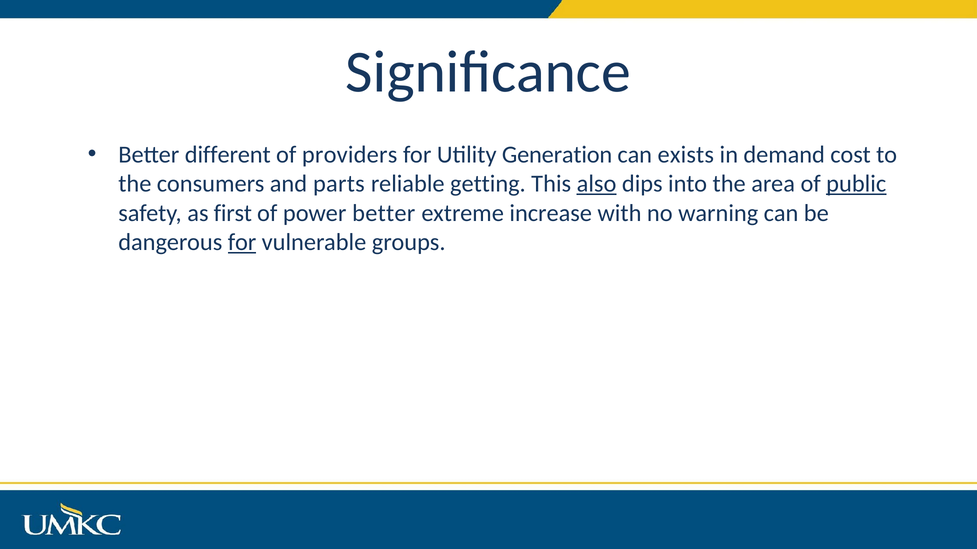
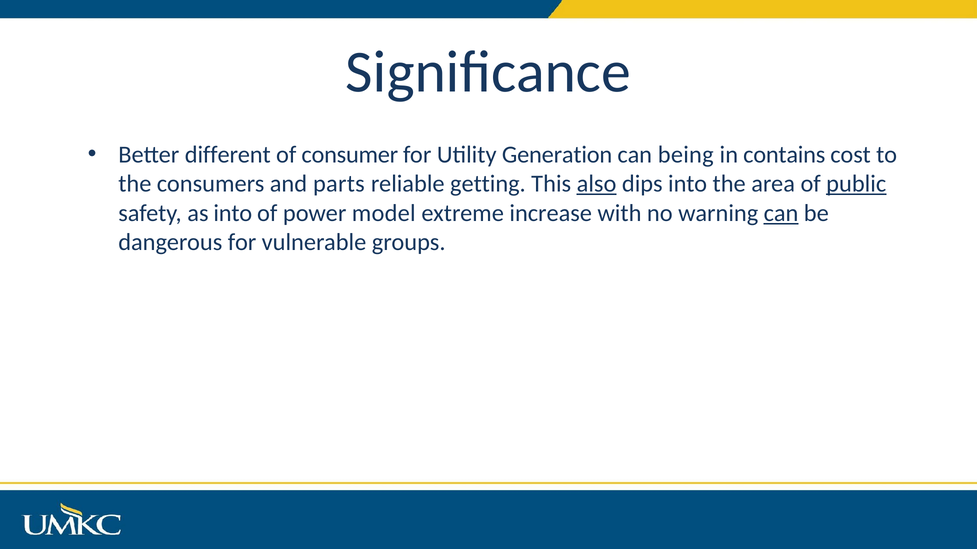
providers: providers -> consumer (350, 155)
exists: exists -> being (686, 155)
demand: demand -> contains (784, 155)
as first: first -> into (233, 213)
power better: better -> model (384, 213)
can underline: none -> present (781, 213)
for underline: present -> none (242, 243)
